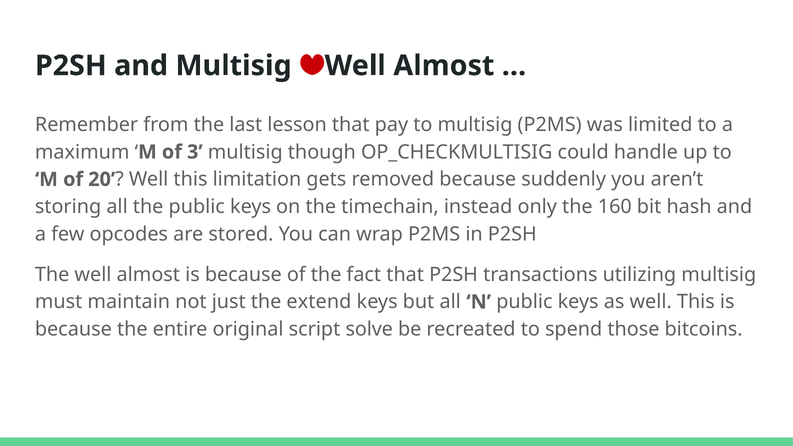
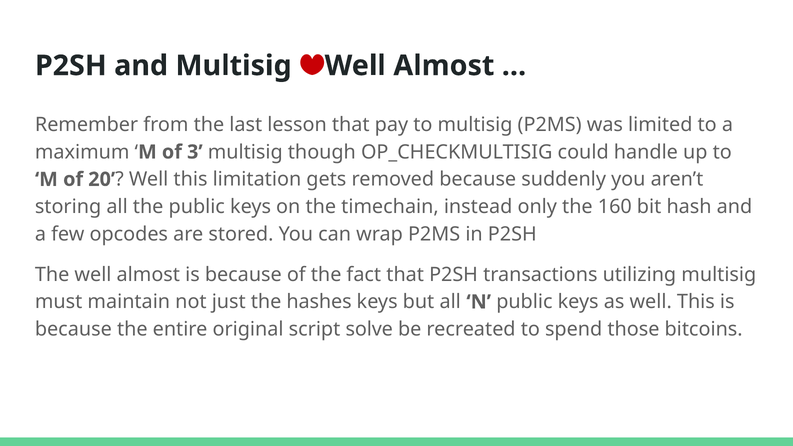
extend: extend -> hashes (319, 302)
